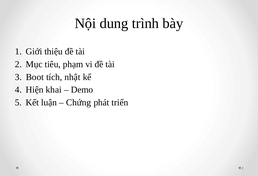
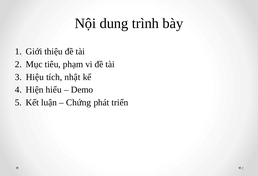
Boot: Boot -> Hiệu (35, 77)
khai: khai -> hiểu (54, 90)
